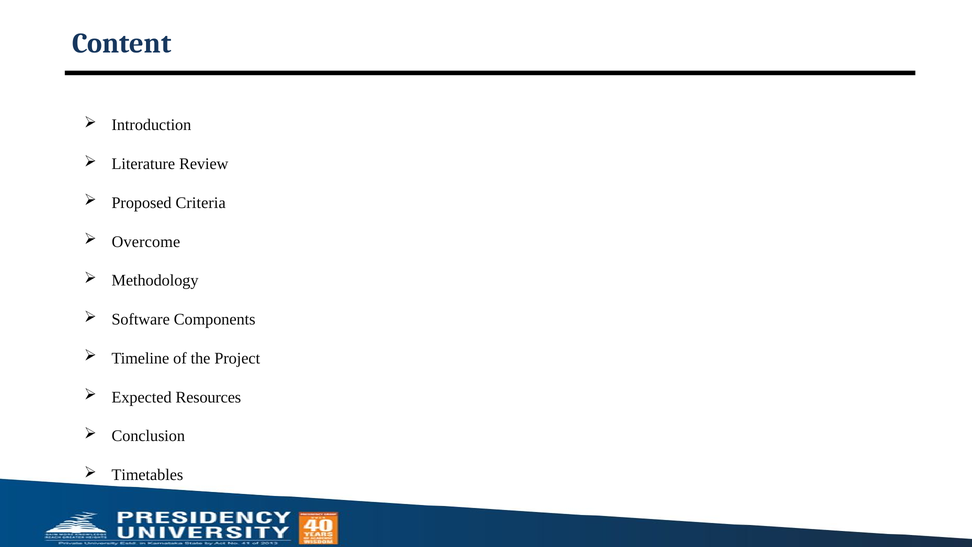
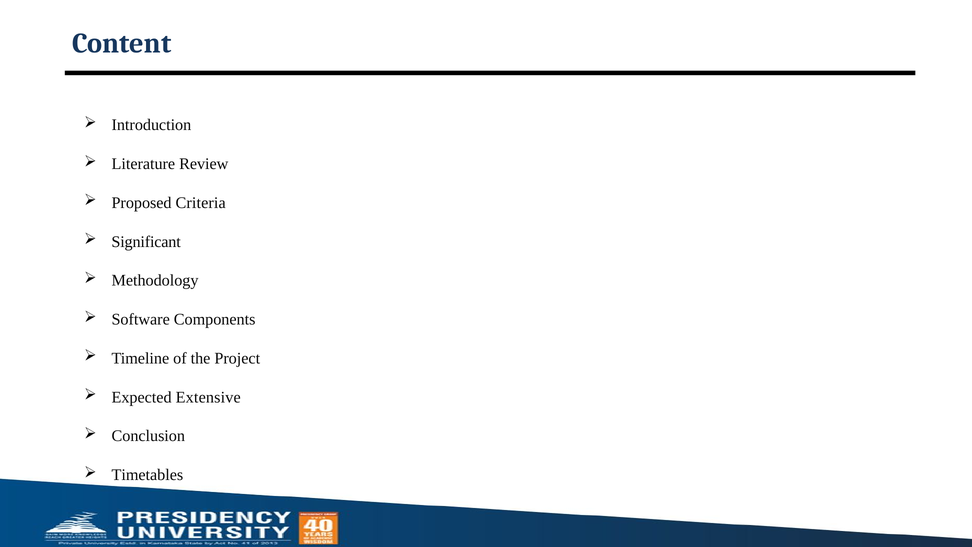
Overcome: Overcome -> Significant (146, 242)
Resources: Resources -> Extensive (208, 397)
